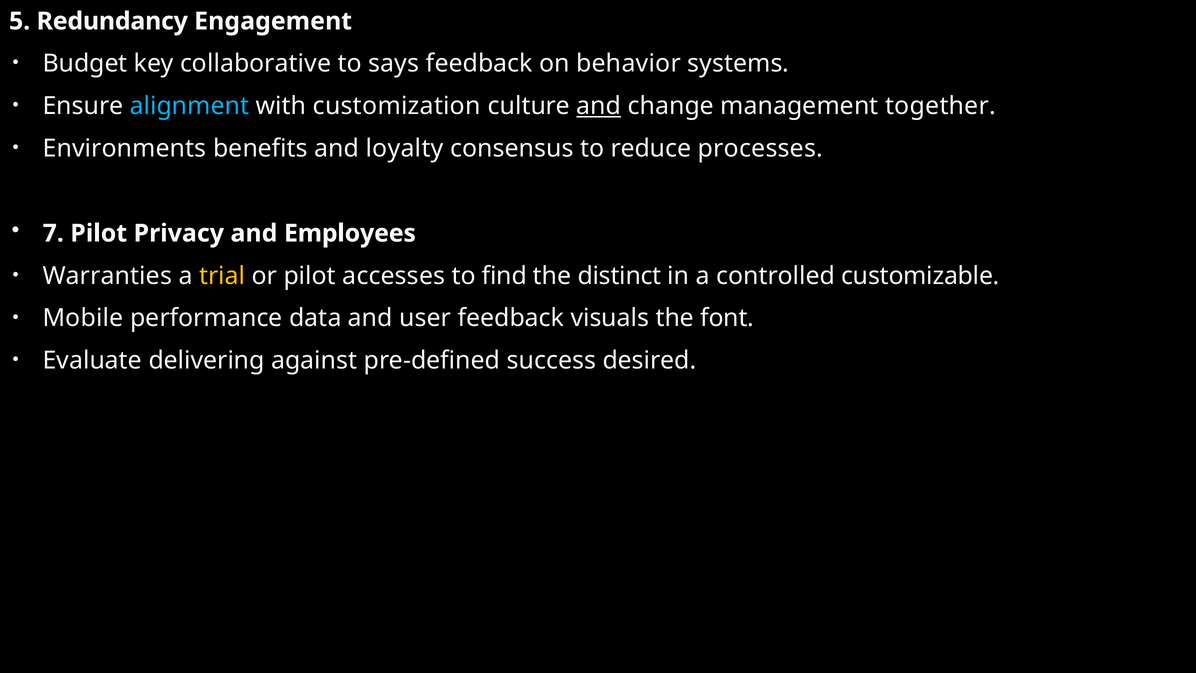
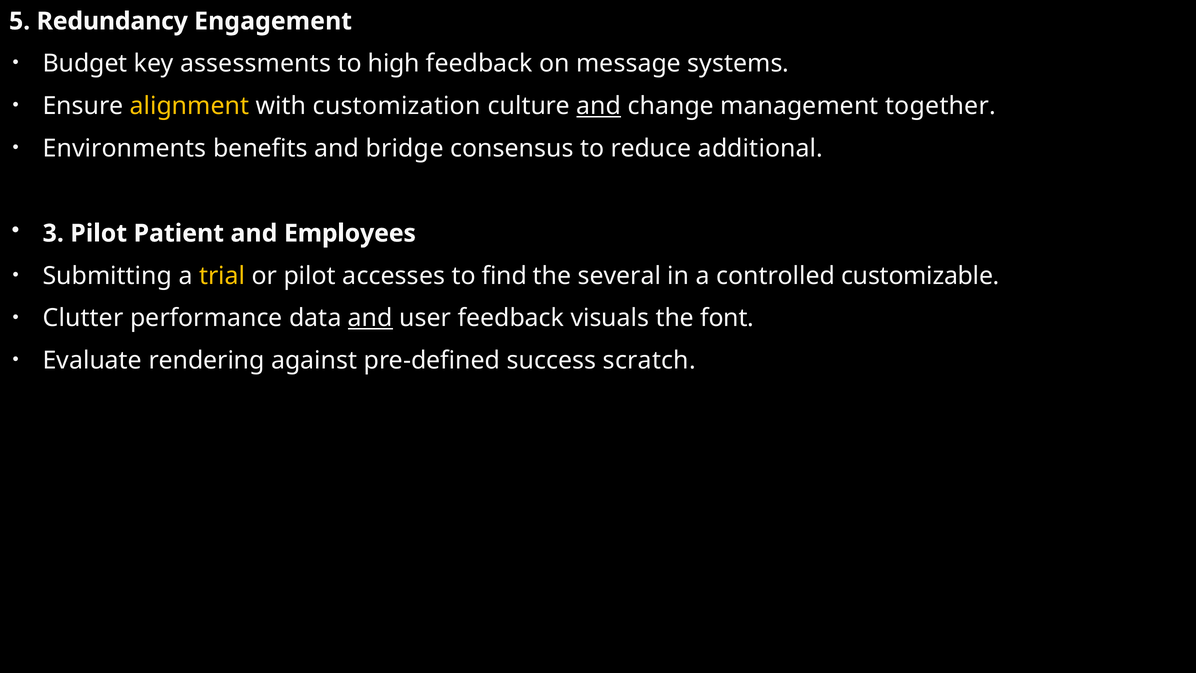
collaborative: collaborative -> assessments (255, 64)
says: says -> high (394, 64)
behavior: behavior -> message (629, 64)
alignment colour: light blue -> yellow (189, 106)
loyalty: loyalty -> bridge (405, 148)
processes: processes -> additional (761, 148)
7: 7 -> 3 (53, 233)
Privacy: Privacy -> Patient (179, 233)
Warranties: Warranties -> Submitting (107, 276)
distinct: distinct -> several (619, 276)
Mobile: Mobile -> Clutter (83, 318)
and underline: none -> present (370, 318)
delivering: delivering -> rendering (207, 361)
desired: desired -> scratch (649, 361)
